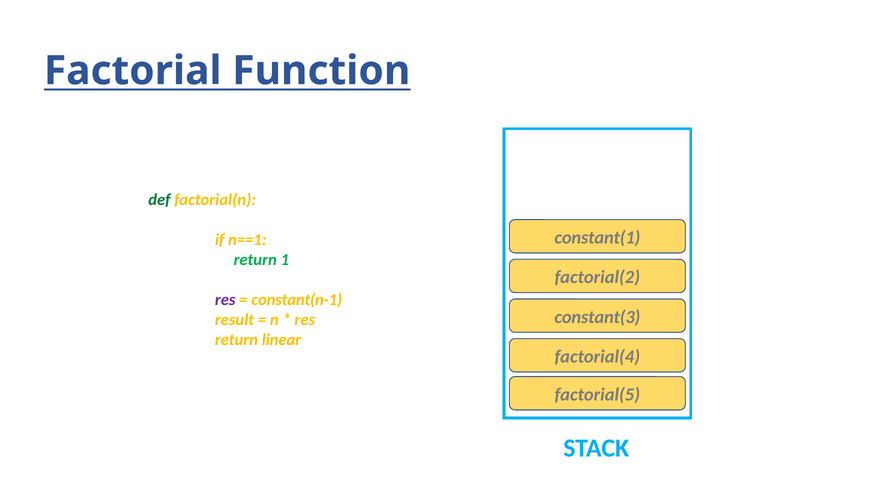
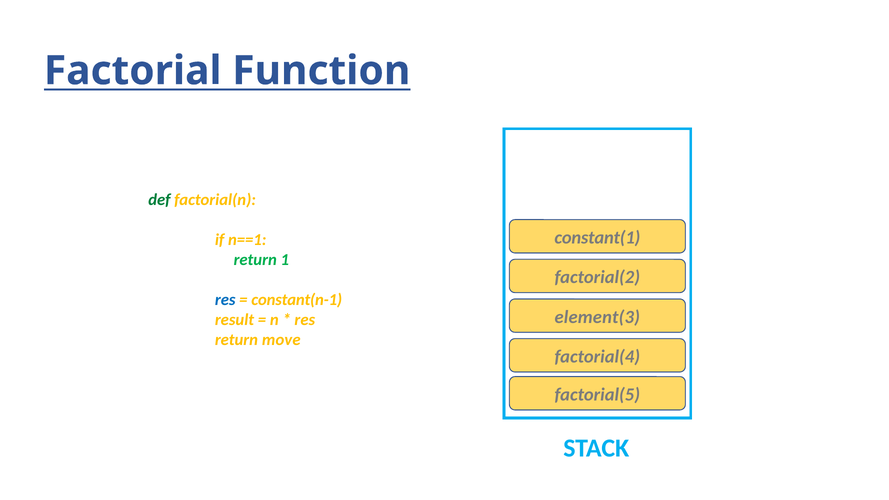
res colour: purple -> blue (225, 300)
constant(3: constant(3 -> element(3 (597, 317)
linear: linear -> move (281, 340)
